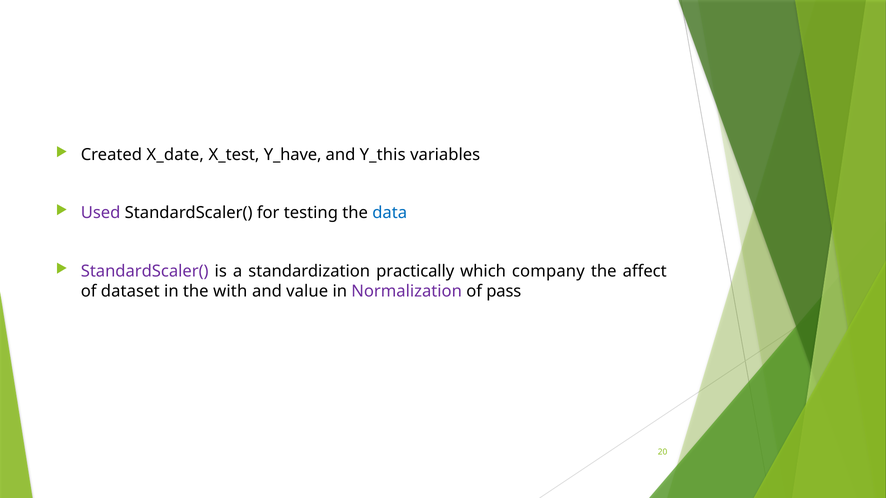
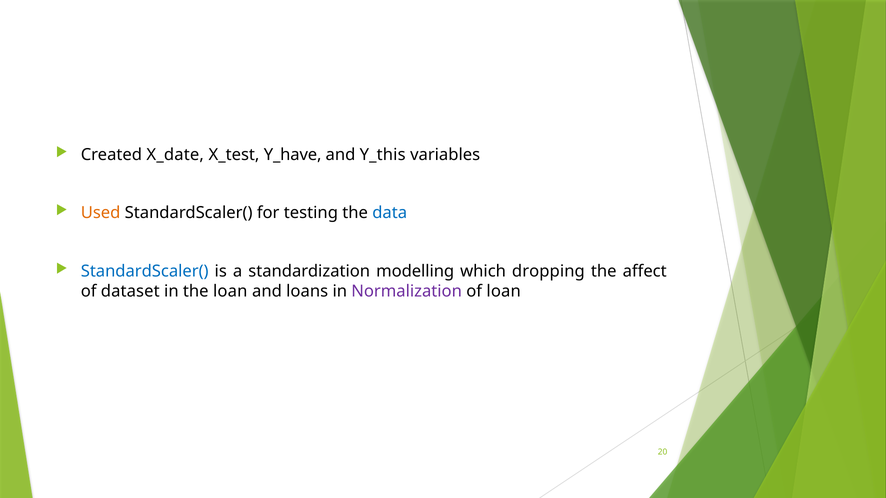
Used colour: purple -> orange (101, 213)
StandardScaler( colour: purple -> blue (145, 271)
practically: practically -> modelling (415, 271)
company: company -> dropping (548, 271)
the with: with -> loan (230, 291)
value: value -> loans (307, 291)
of pass: pass -> loan (504, 291)
